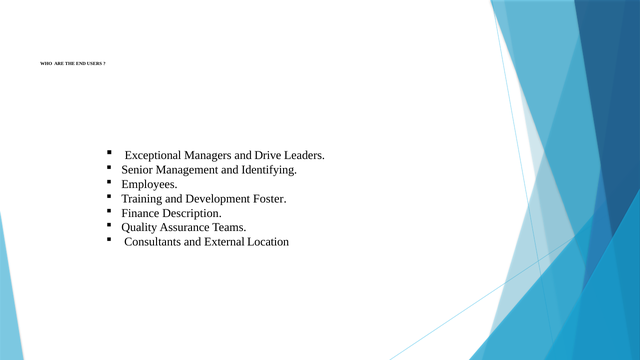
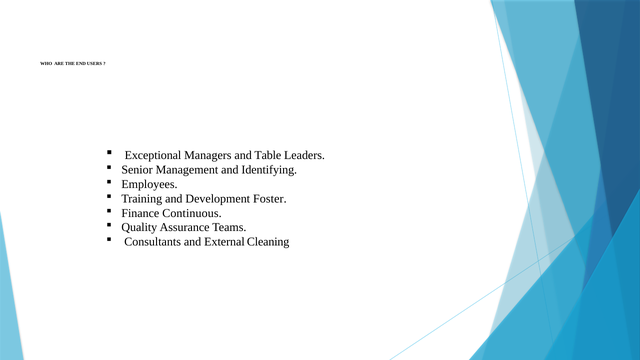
Drive: Drive -> Table (268, 155)
Description: Description -> Continuous (192, 213)
Location: Location -> Cleaning (268, 242)
